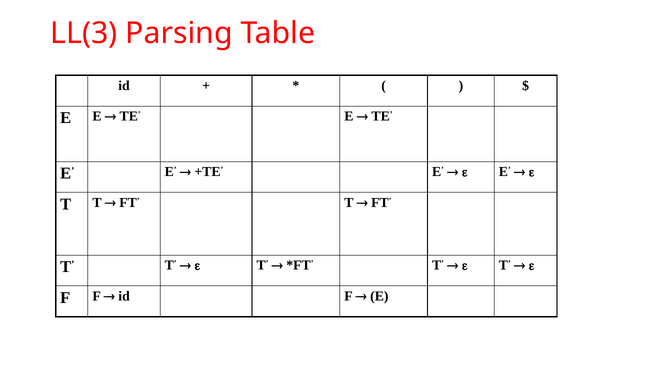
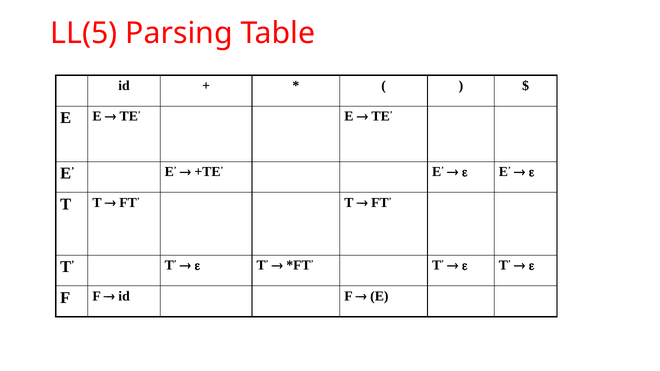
LL(3: LL(3 -> LL(5 (84, 33)
